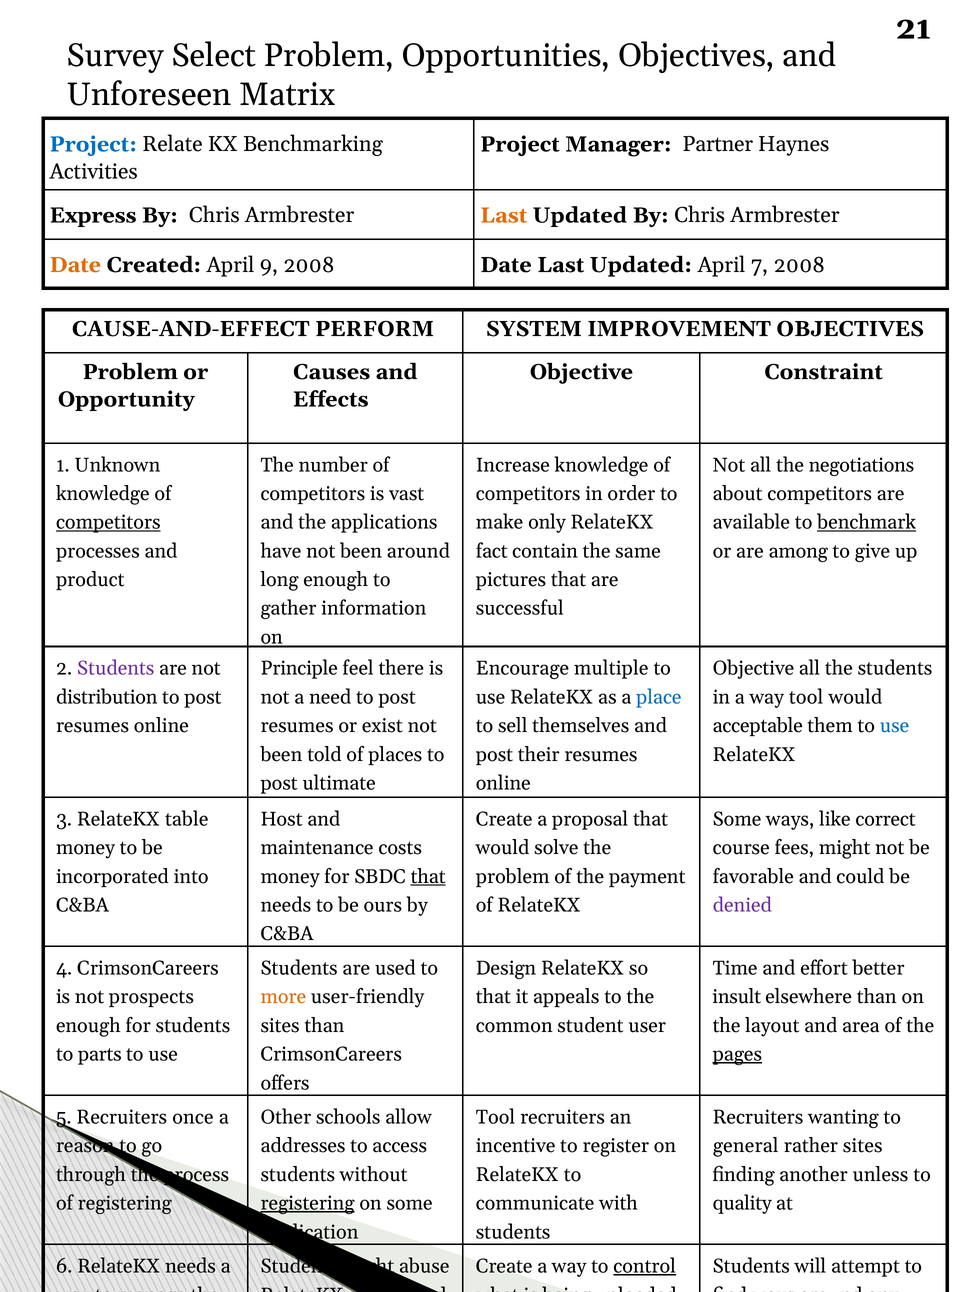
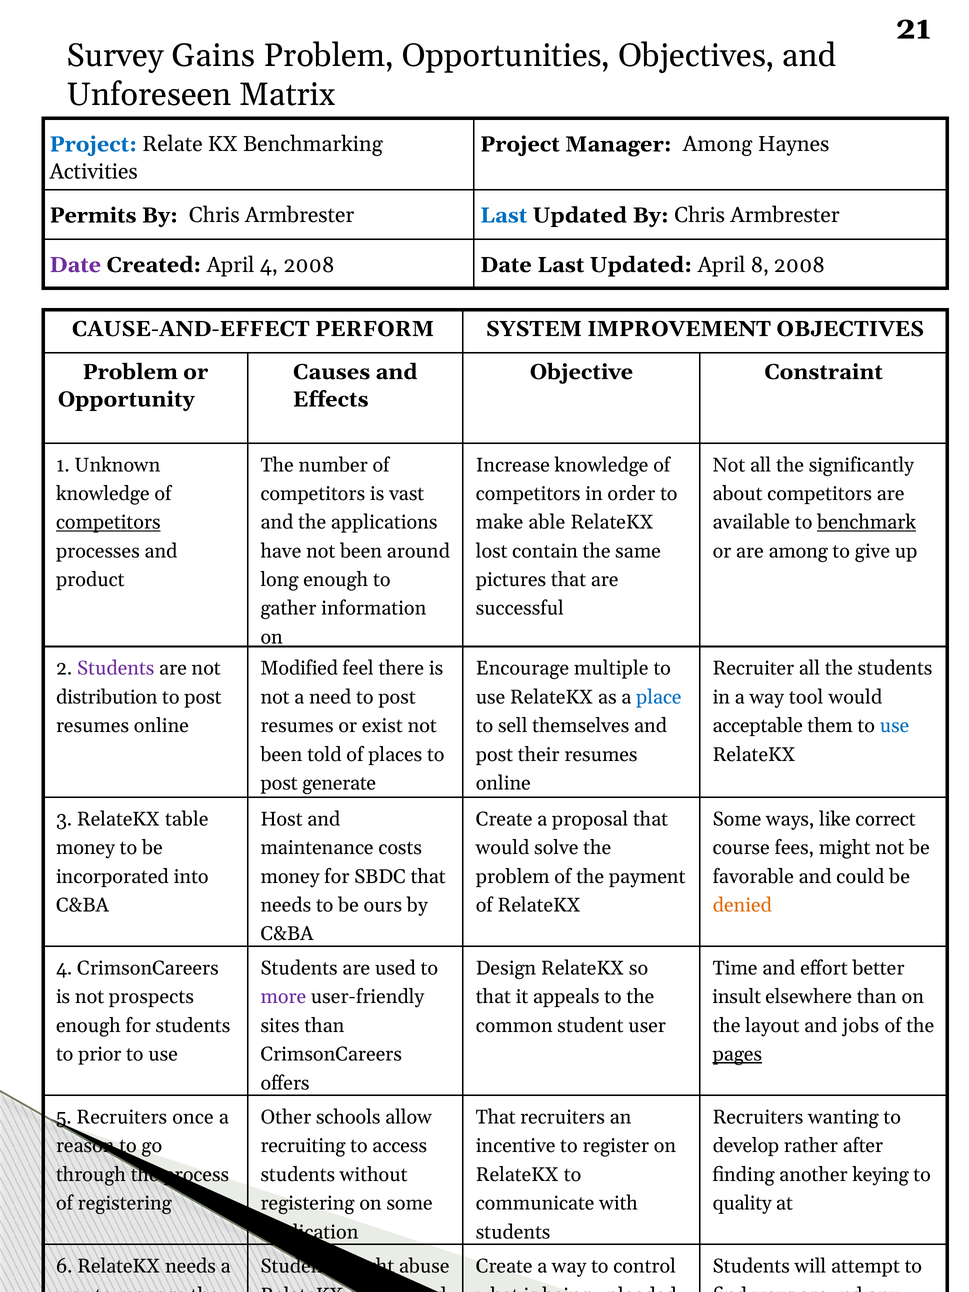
Select: Select -> Gains (214, 56)
Manager Partner: Partner -> Among (718, 144)
Express: Express -> Permits (93, 215)
Last colour: orange -> blue (504, 215)
Date colour: orange -> purple (75, 265)
April 9: 9 -> 4 (269, 265)
7: 7 -> 8 (760, 265)
negotiations: negotiations -> significantly (861, 465)
only: only -> able (547, 522)
fact: fact -> lost (492, 551)
Principle: Principle -> Modified (299, 668)
Objective: Objective -> Recruiter (753, 668)
ultimate: ultimate -> generate (339, 783)
that underline: present -> none (428, 877)
denied colour: purple -> orange (742, 905)
more colour: orange -> purple (283, 997)
area: area -> jobs (861, 1026)
parts: parts -> prior (100, 1054)
Tool: Tool -> That (496, 1117)
addresses: addresses -> recruiting (303, 1146)
general: general -> develop (746, 1146)
rather sites: sites -> after (863, 1146)
unless: unless -> keying (881, 1175)
registering underline: present -> none (307, 1203)
control underline: present -> none (645, 1266)
